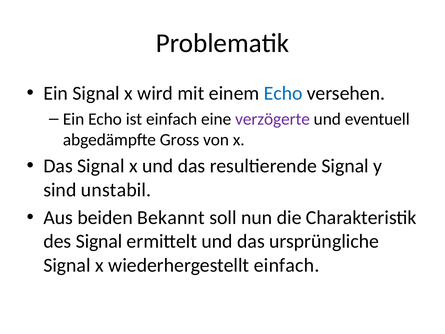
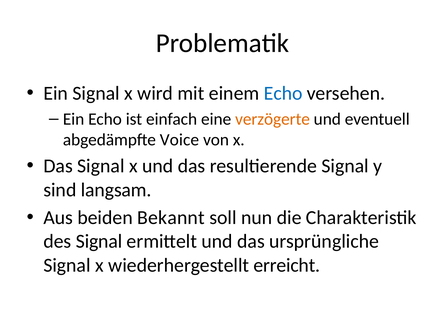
verzögerte colour: purple -> orange (273, 119)
Gross: Gross -> Voice (179, 140)
unstabil: unstabil -> langsam (116, 190)
wiederhergestellt einfach: einfach -> erreicht (287, 265)
